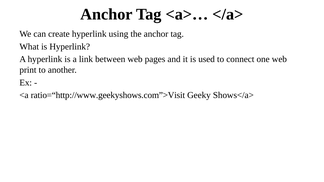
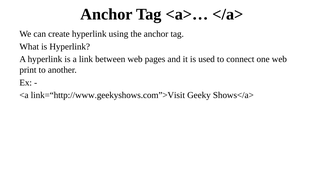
ratio=“http://www.geekyshows.com”>Visit: ratio=“http://www.geekyshows.com”>Visit -> link=“http://www.geekyshows.com”>Visit (108, 95)
